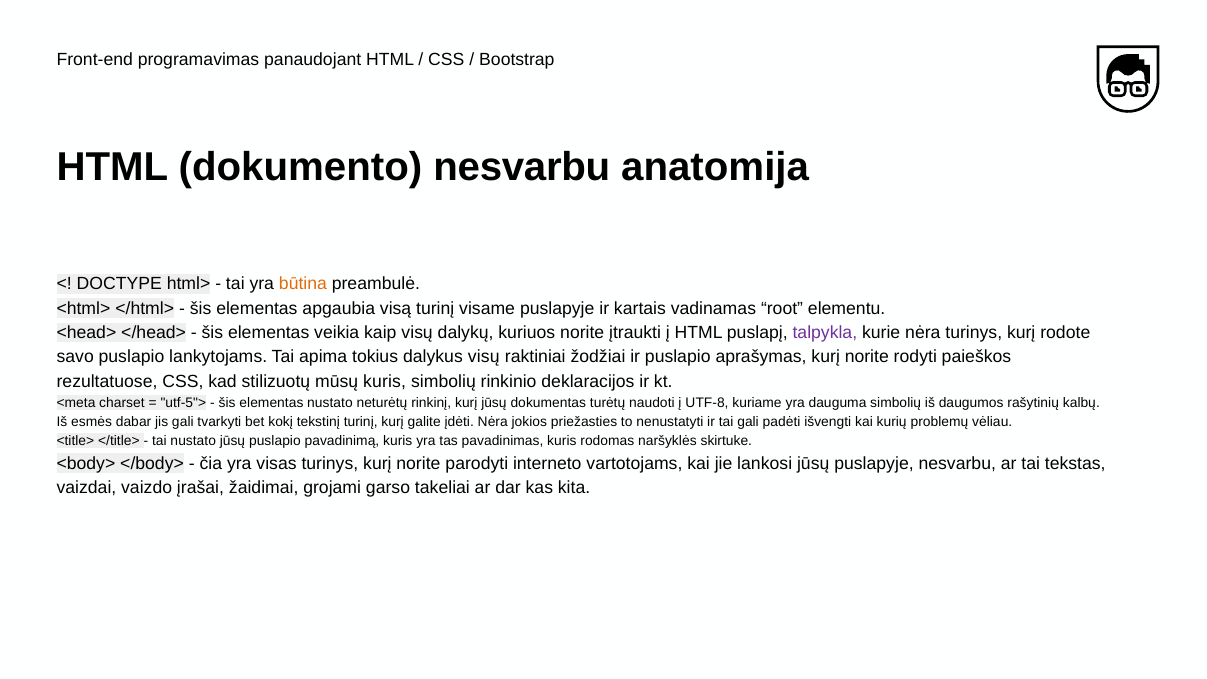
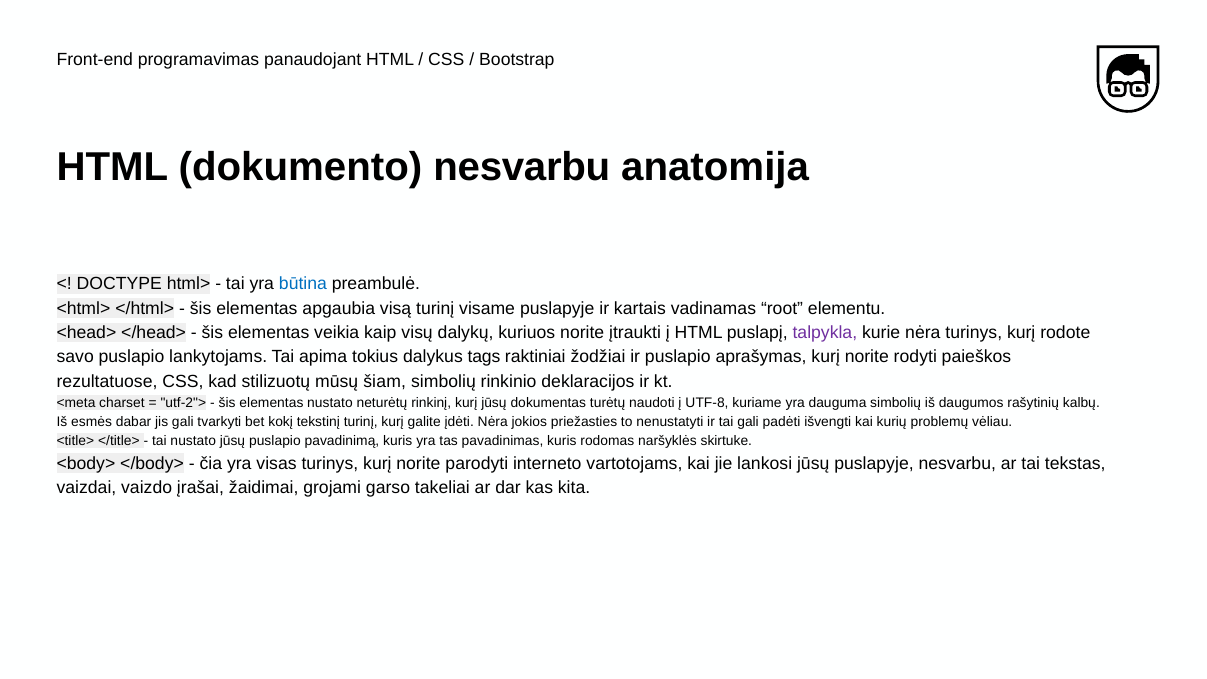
būtina colour: orange -> blue (303, 284)
dalykus visų: visų -> tags (484, 357)
mūsų kuris: kuris -> šiam (385, 381)
utf-5">: utf-5"> -> utf-2"> (183, 403)
